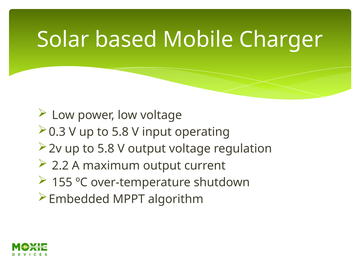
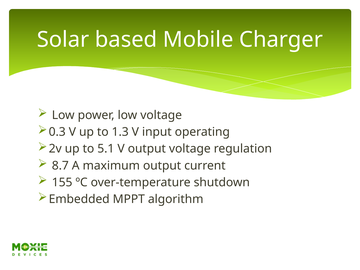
V up to 5.8: 5.8 -> 1.3 (120, 132)
2v up to 5.8: 5.8 -> 5.1 (106, 149)
2.2: 2.2 -> 8.7 (60, 166)
